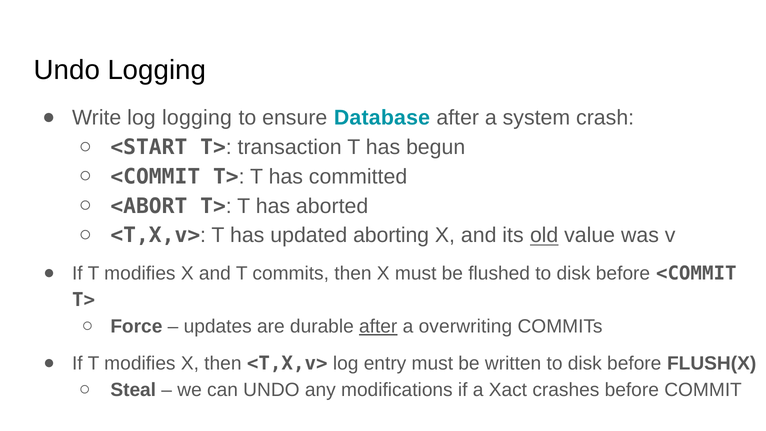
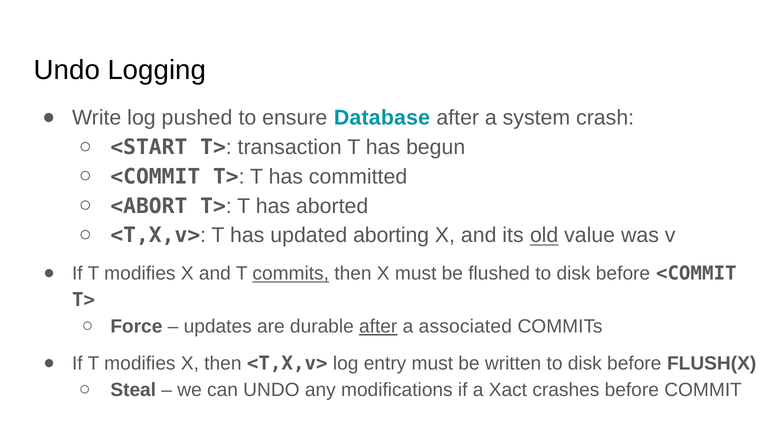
log logging: logging -> pushed (197, 118)
commits underline: none -> present (291, 274)
overwriting: overwriting -> associated (465, 326)
